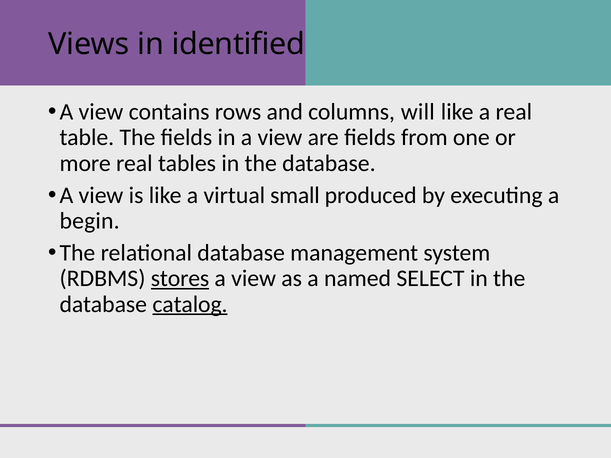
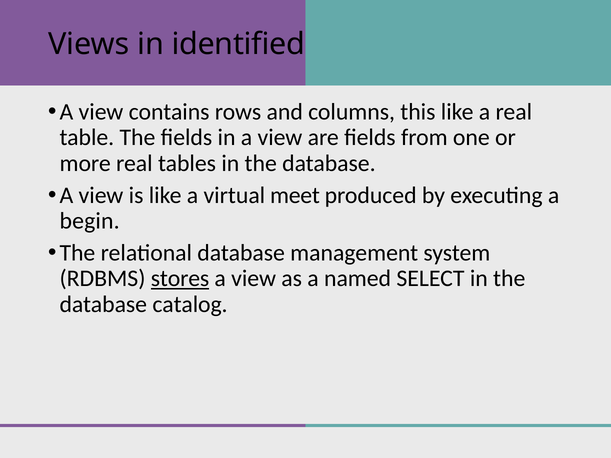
will: will -> this (418, 112)
small: small -> meet (295, 195)
catalog underline: present -> none (190, 304)
